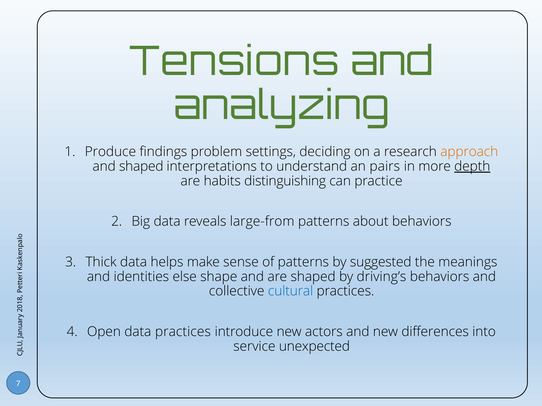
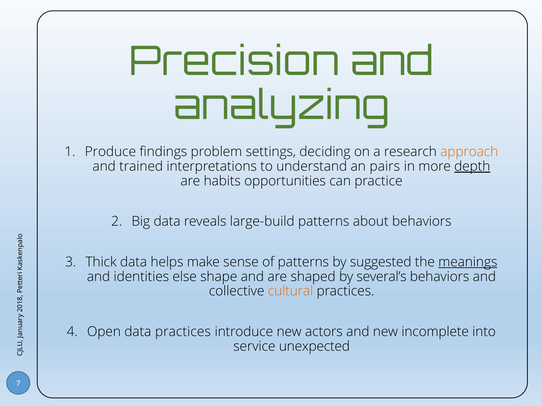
Tensions: Tensions -> Precision (234, 62)
and shaped: shaped -> trained (141, 166)
distinguishing: distinguishing -> opportunities (285, 181)
large-from: large-from -> large-build (262, 222)
meanings underline: none -> present (468, 262)
driving’s: driving’s -> several’s (382, 277)
cultural colour: blue -> orange (291, 292)
differences: differences -> incomplete (435, 332)
